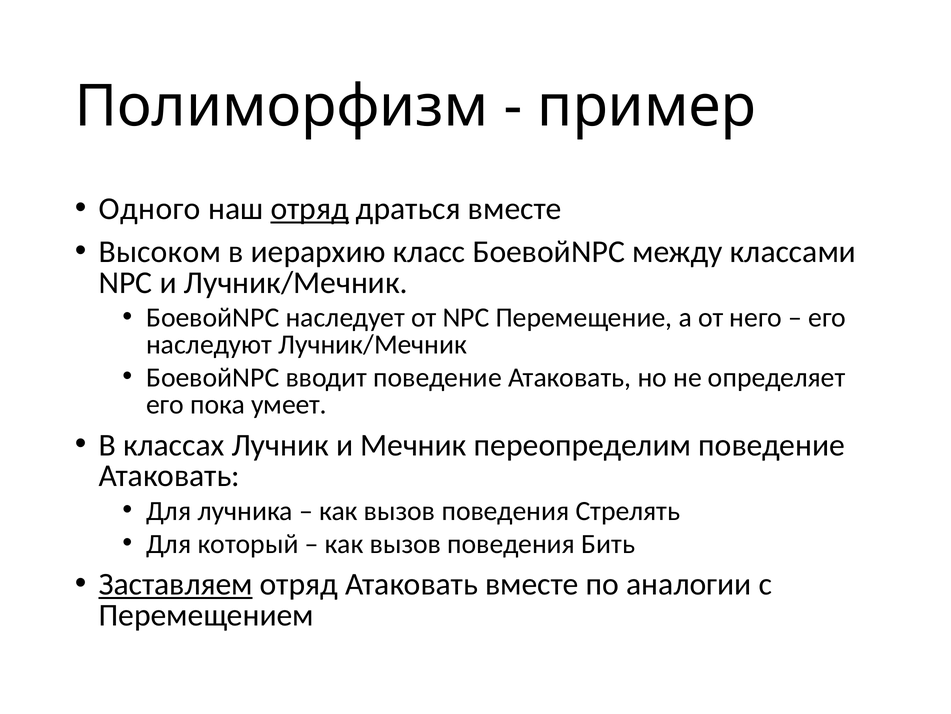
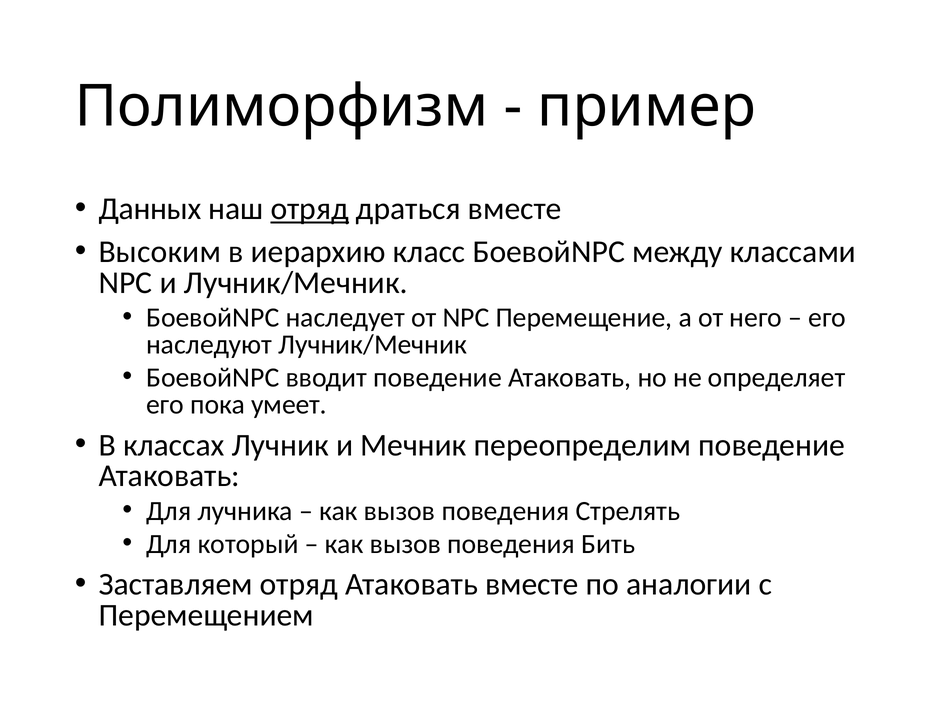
Одного: Одного -> Данных (150, 209)
Высоком: Высоком -> Высоким (160, 251)
Заставляем underline: present -> none (176, 584)
